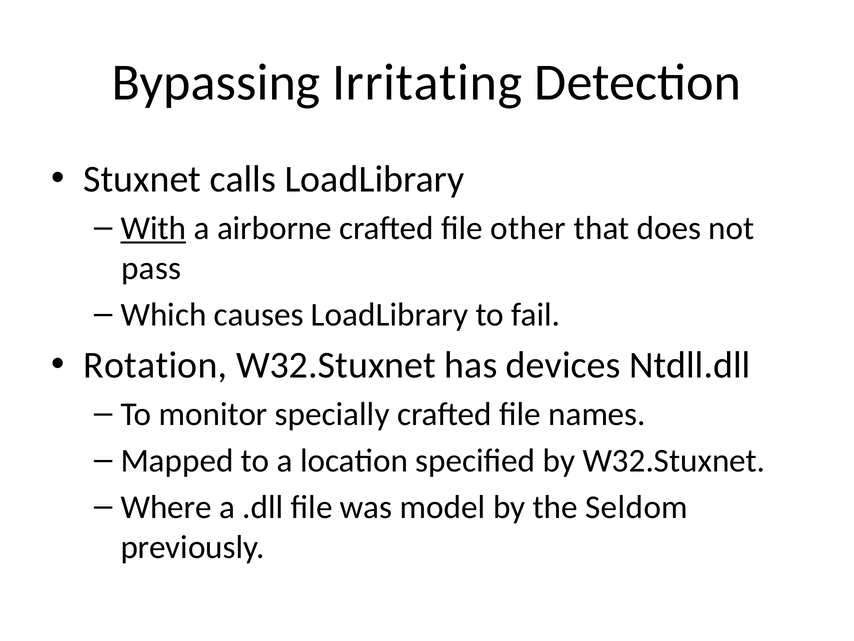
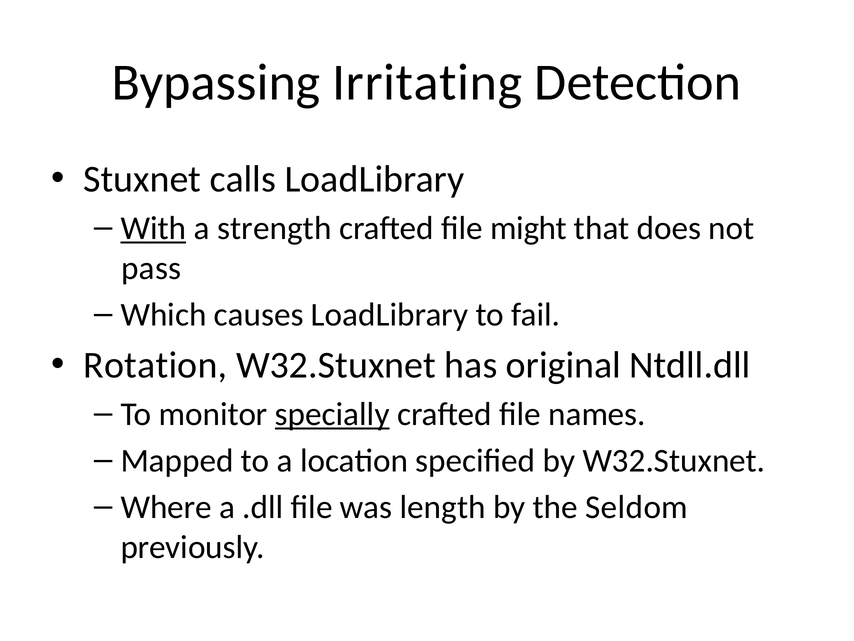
airborne: airborne -> strength (274, 228)
other: other -> might (529, 228)
devices: devices -> original (563, 365)
specially underline: none -> present (332, 414)
model: model -> length (443, 507)
